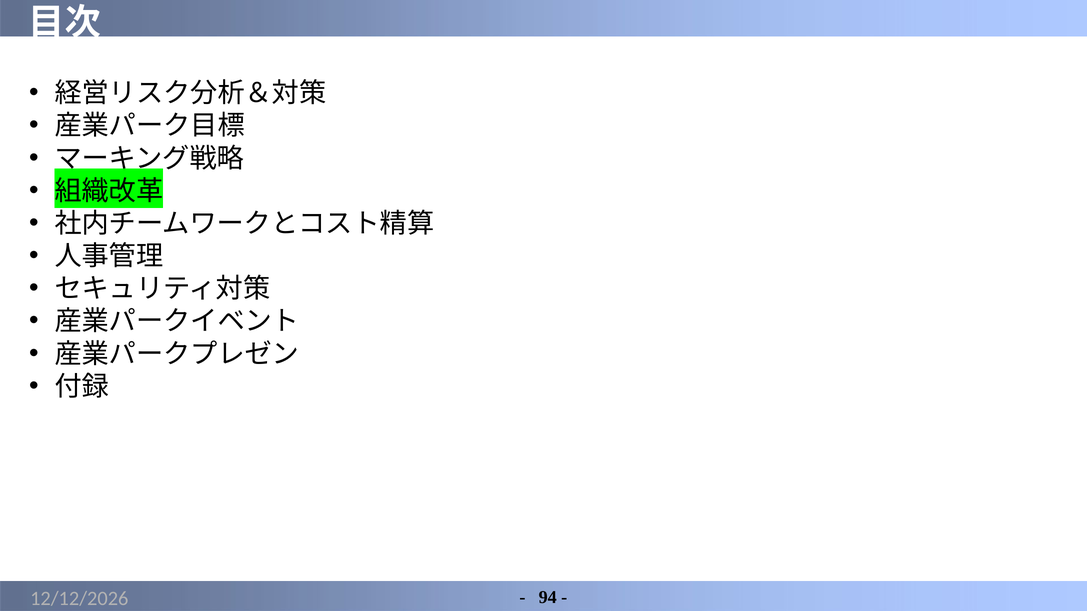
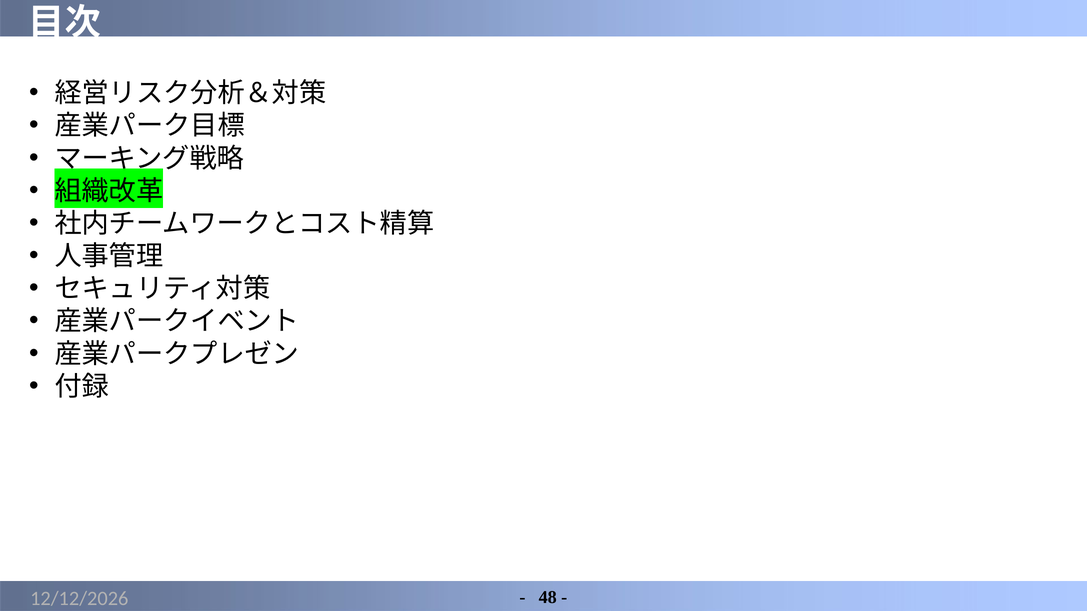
94: 94 -> 48 (548, 598)
